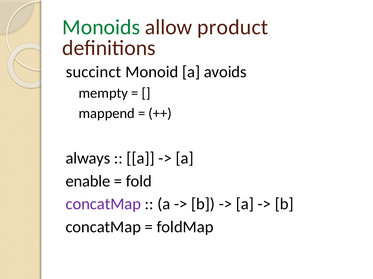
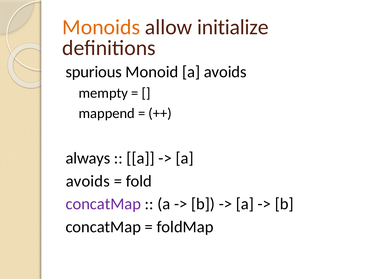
Monoids colour: green -> orange (101, 27)
product: product -> initialize (233, 27)
succinct: succinct -> spurious (94, 72)
enable: enable -> avoids (88, 182)
